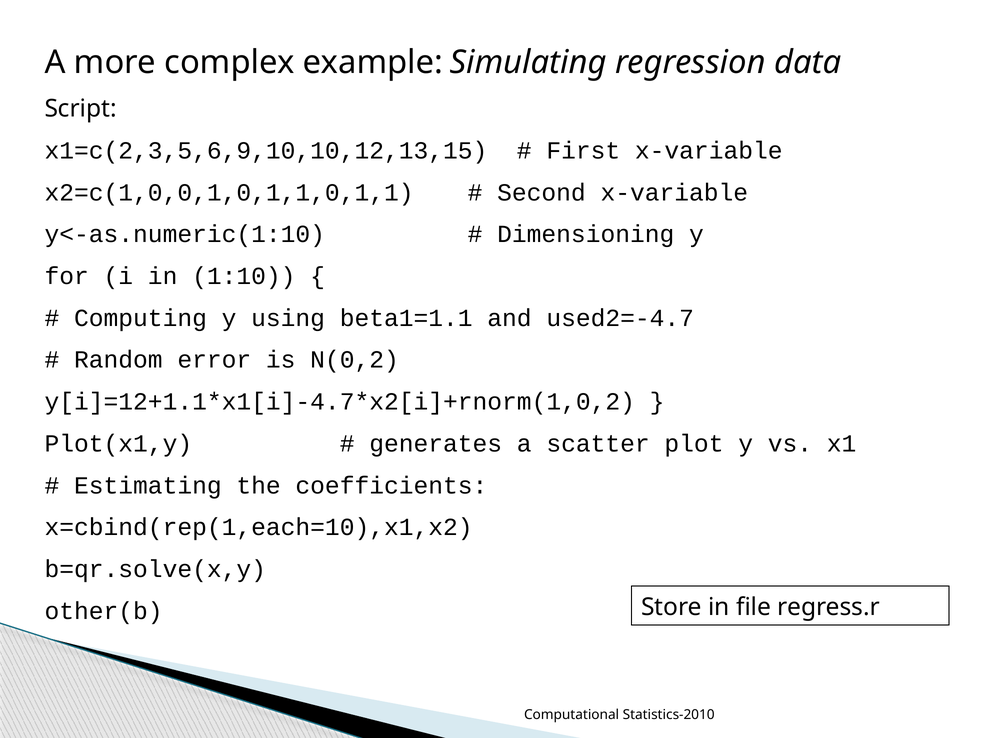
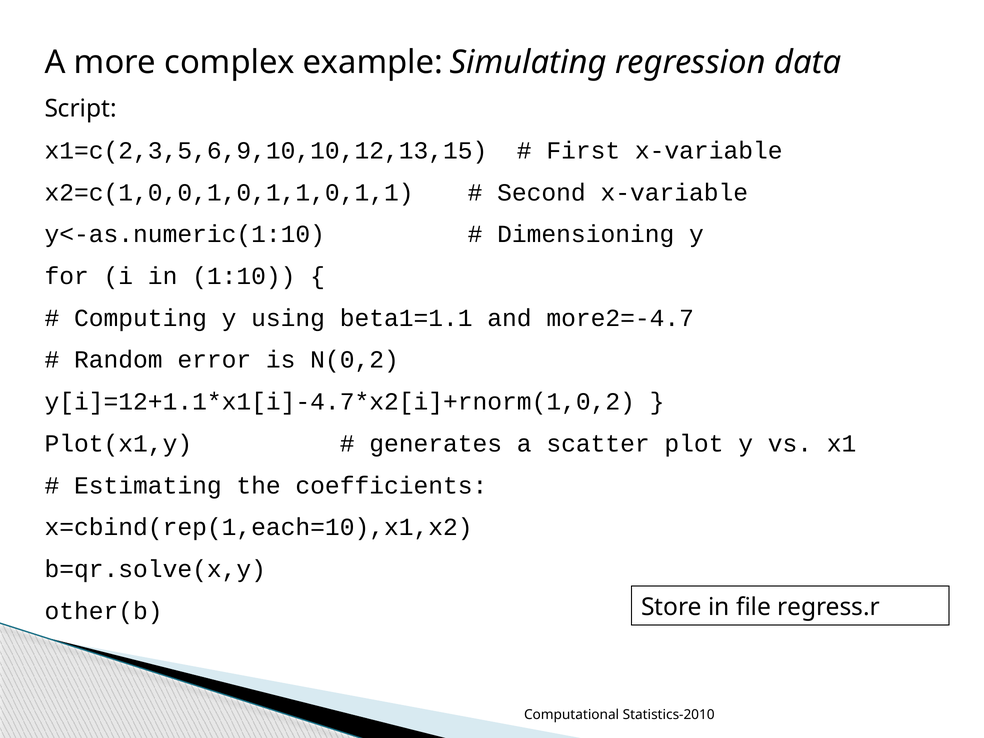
used2=-4.7: used2=-4.7 -> more2=-4.7 (620, 318)
